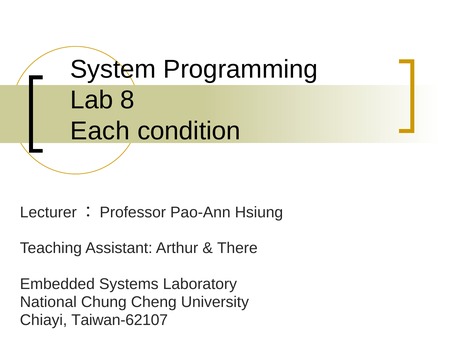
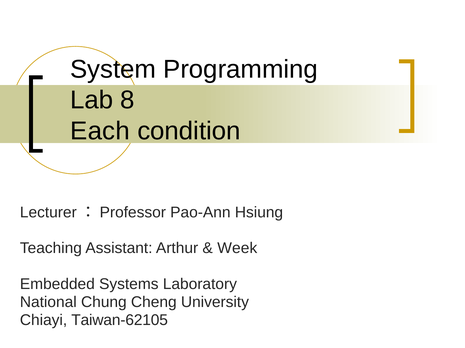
There: There -> Week (237, 249)
Taiwan-62107: Taiwan-62107 -> Taiwan-62105 (120, 321)
